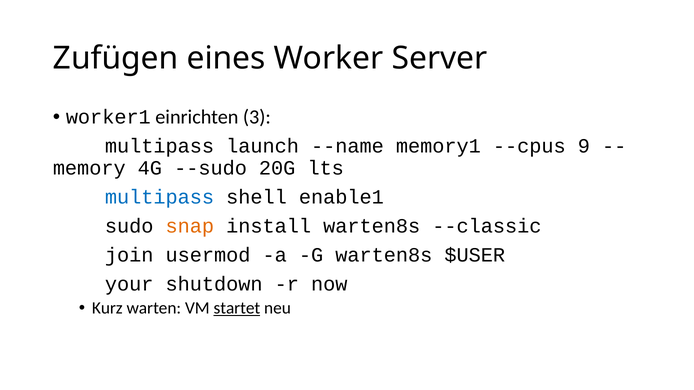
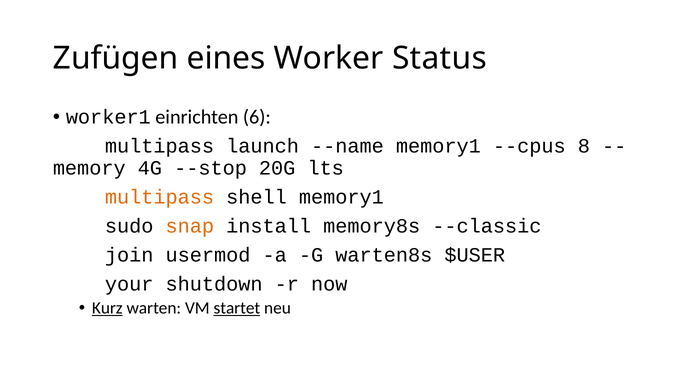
Server: Server -> Status (439, 58)
3: 3 -> 6 (257, 117)
9: 9 -> 8 (584, 146)
--sudo: --sudo -> --stop (211, 168)
multipass colour: blue -> orange (160, 197)
shell enable1: enable1 -> memory1 (341, 197)
install warten8s: warten8s -> memory8s (372, 226)
Kurz underline: none -> present (107, 308)
